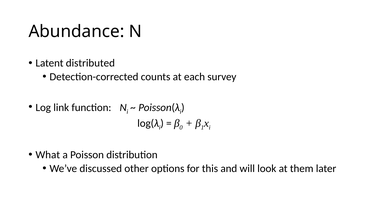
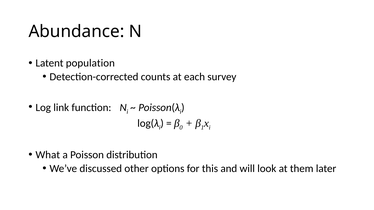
distributed: distributed -> population (90, 63)
